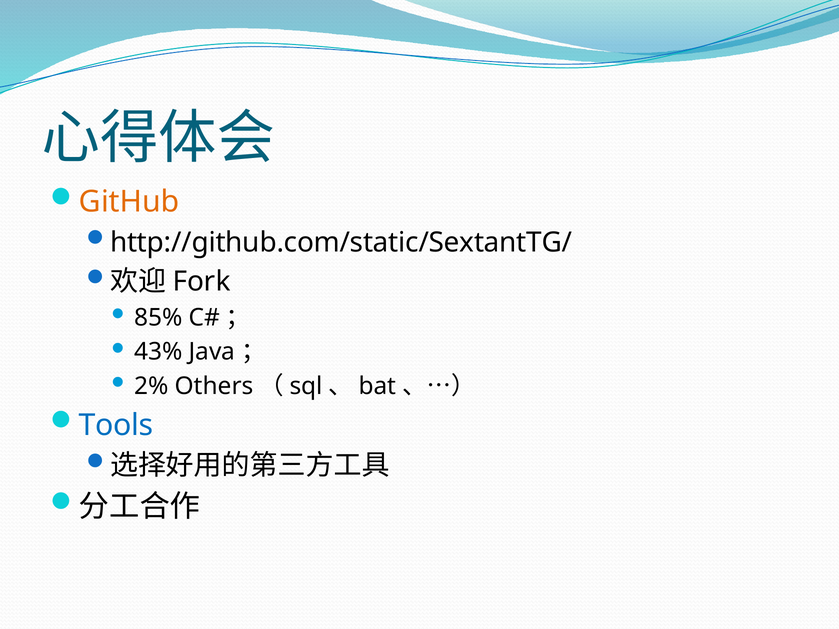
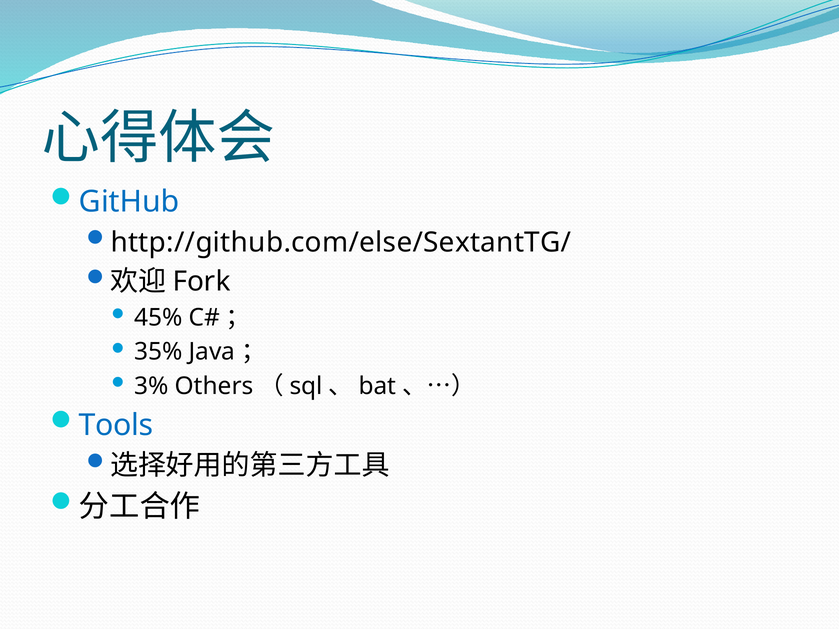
GitHub colour: orange -> blue (129, 202)
http://github.com/static/SextantTG/: http://github.com/static/SextantTG/ -> http://github.com/else/SextantTG/ (341, 242)
85%: 85% -> 45% (158, 318)
43%: 43% -> 35% (158, 352)
2%: 2% -> 3% (151, 386)
